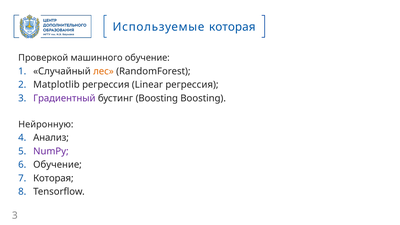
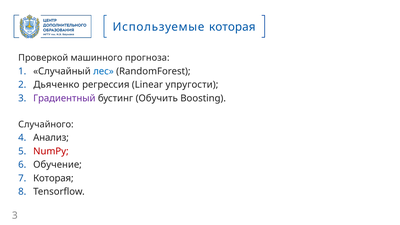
машинного обучение: обучение -> прогноза (147, 58)
лес colour: orange -> blue (104, 71)
Matplotlib: Matplotlib -> Дьяченко (56, 85)
Linear регрессия: регрессия -> упругости (192, 85)
бустинг Boosting: Boosting -> Обучить (157, 98)
Нейронную: Нейронную -> Случайного (46, 124)
NumPy colour: purple -> red (51, 151)
